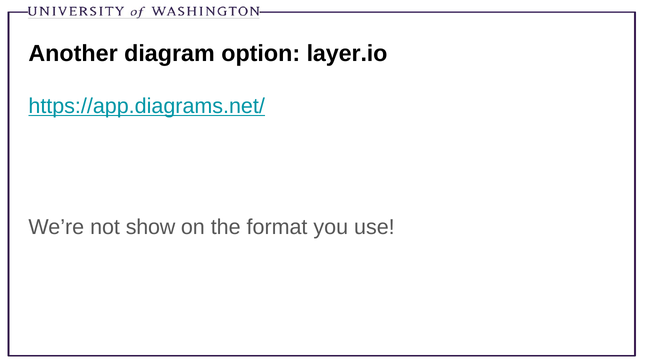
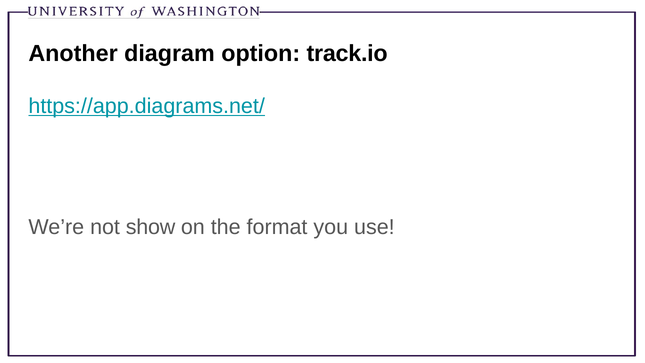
layer.io: layer.io -> track.io (347, 53)
